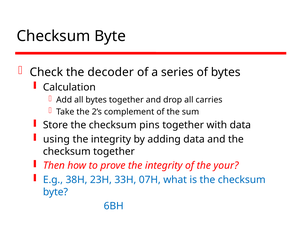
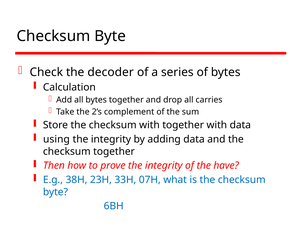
checksum pins: pins -> with (149, 125)
your: your -> have (226, 166)
